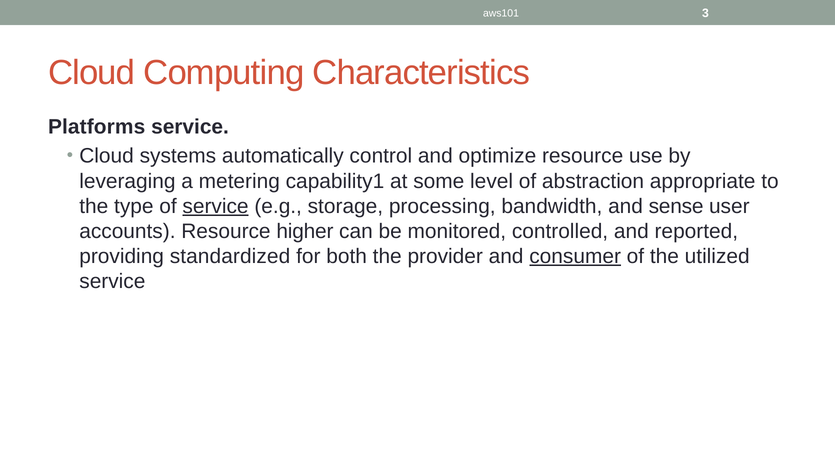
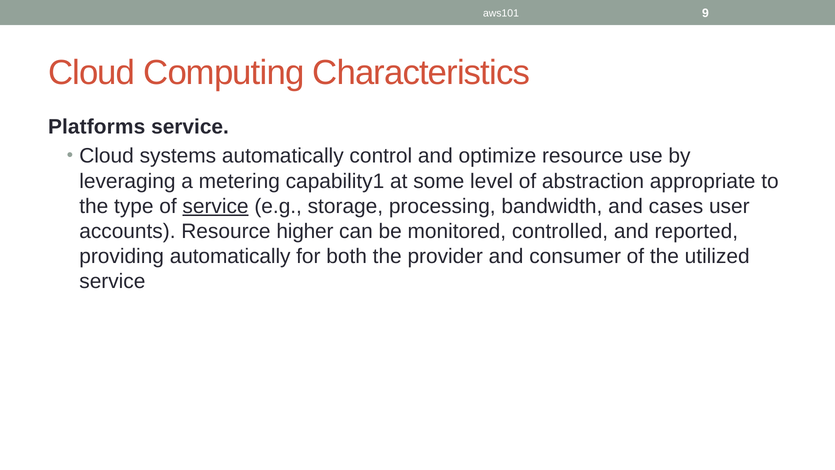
3: 3 -> 9 (705, 13)
sense: sense -> cases (676, 206)
providing standardized: standardized -> automatically (230, 256)
consumer underline: present -> none (575, 256)
